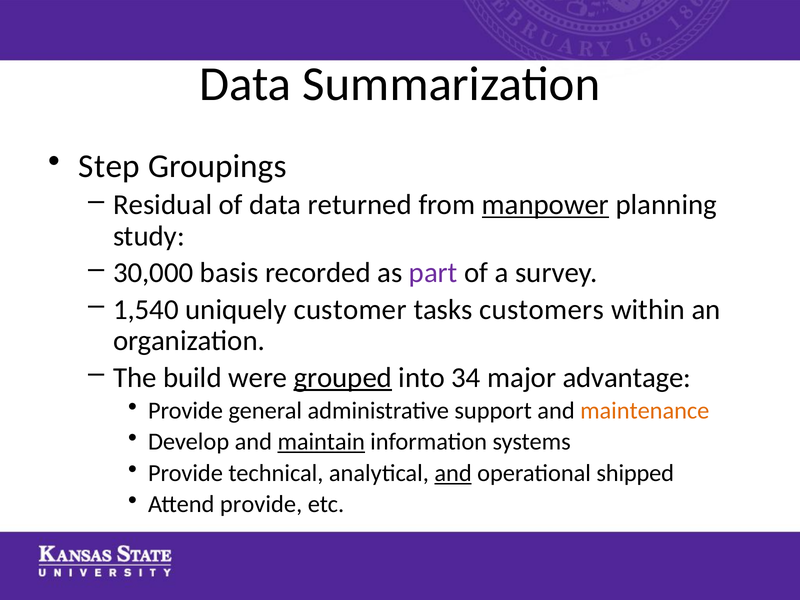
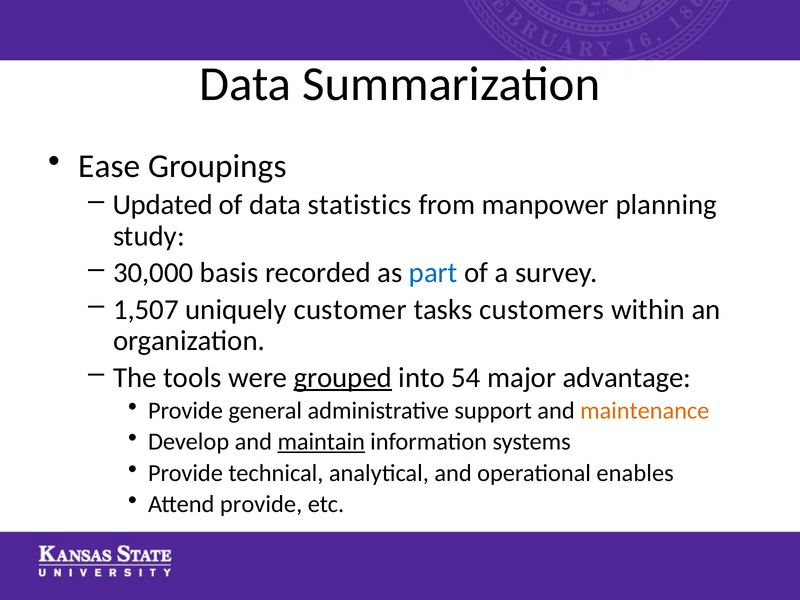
Step: Step -> Ease (109, 166)
Residual: Residual -> Updated (163, 205)
returned: returned -> statistics (360, 205)
manpower underline: present -> none (545, 205)
part colour: purple -> blue (433, 273)
1,540: 1,540 -> 1,507 (146, 310)
build: build -> tools (192, 378)
34: 34 -> 54 (466, 378)
and underline: present -> none (453, 473)
shipped: shipped -> enables (635, 473)
